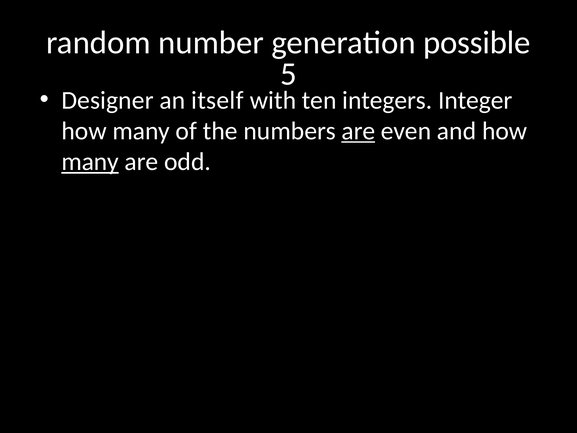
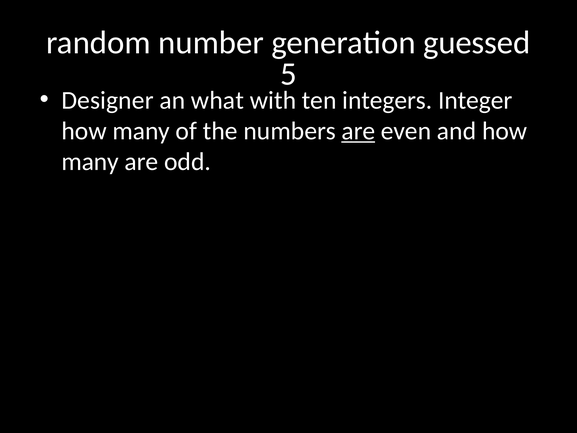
possible: possible -> guessed (477, 43)
itself: itself -> what (217, 100)
many underline: present -> none (90, 162)
